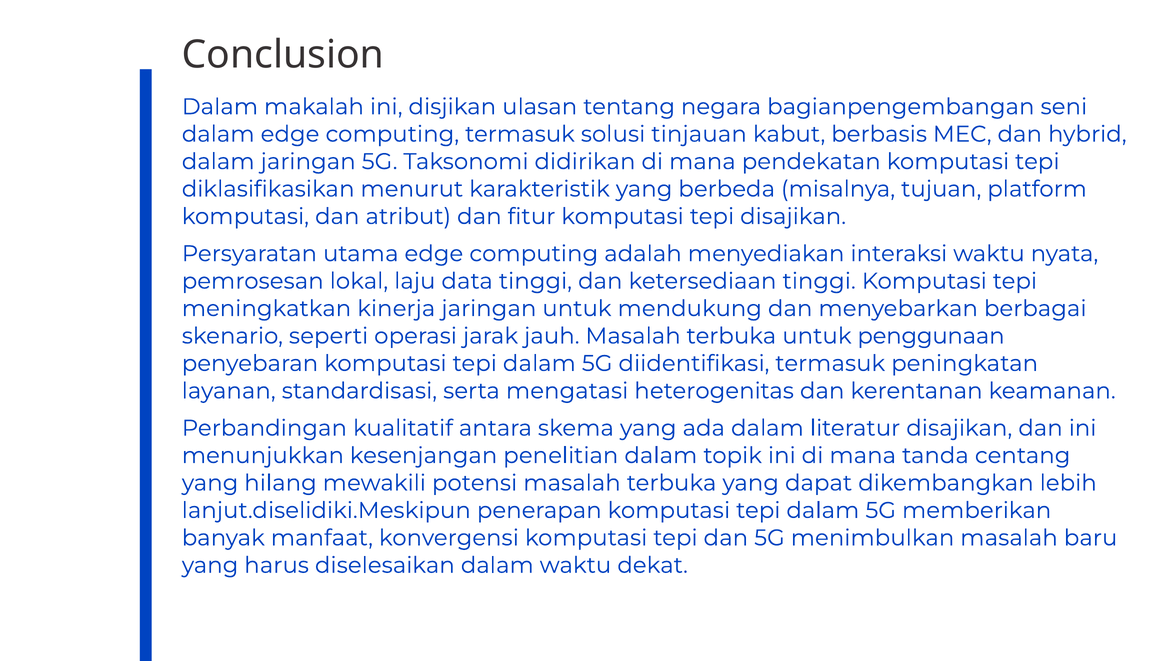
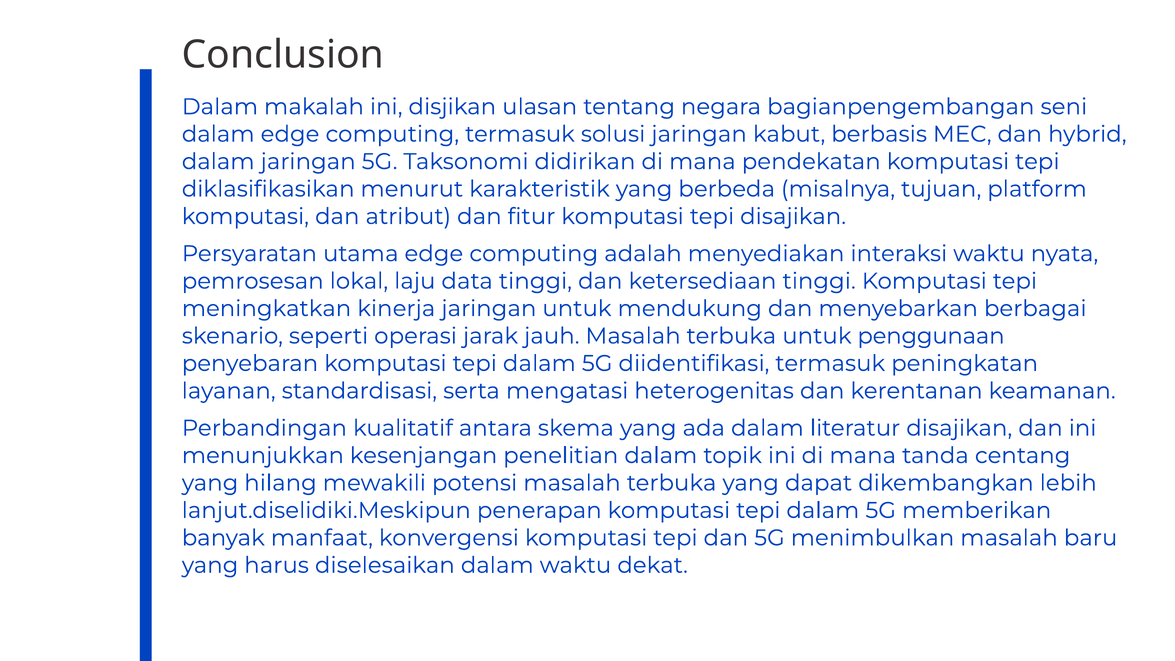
solusi tinjauan: tinjauan -> jaringan (699, 134)
